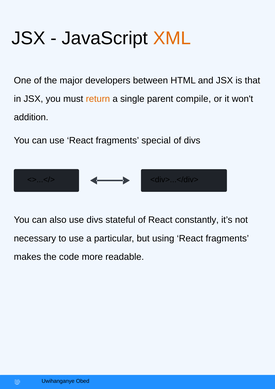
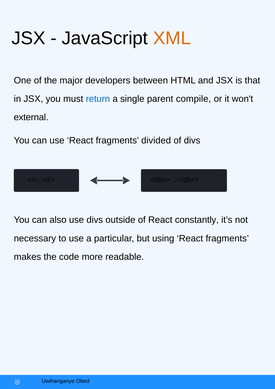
return colour: orange -> blue (98, 99)
addition: addition -> external (31, 117)
special: special -> divided (156, 140)
stateful: stateful -> outside (120, 220)
